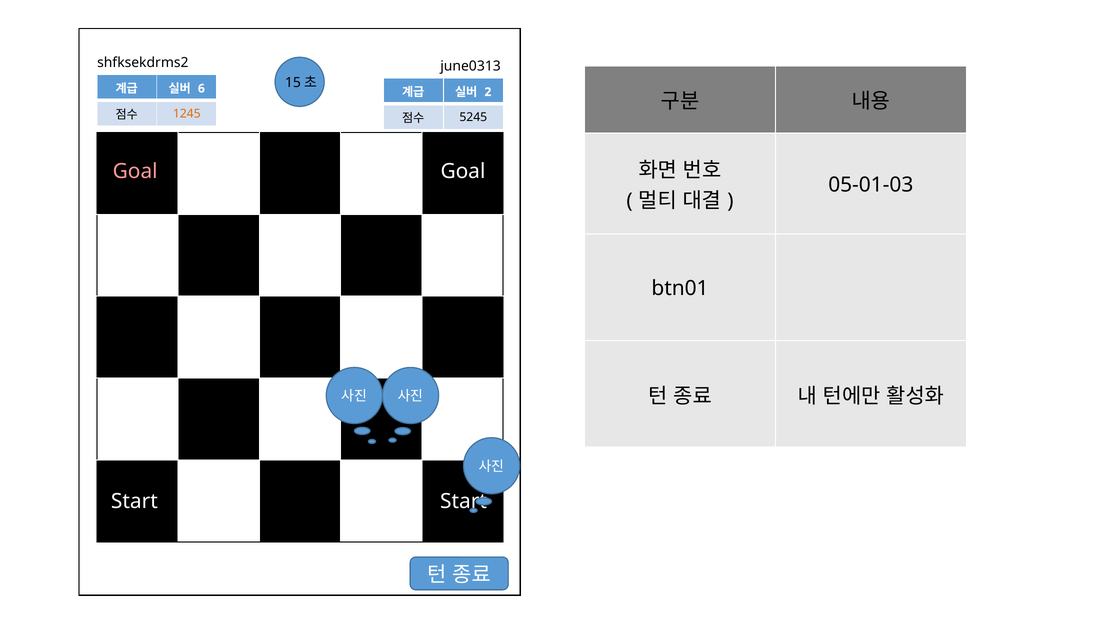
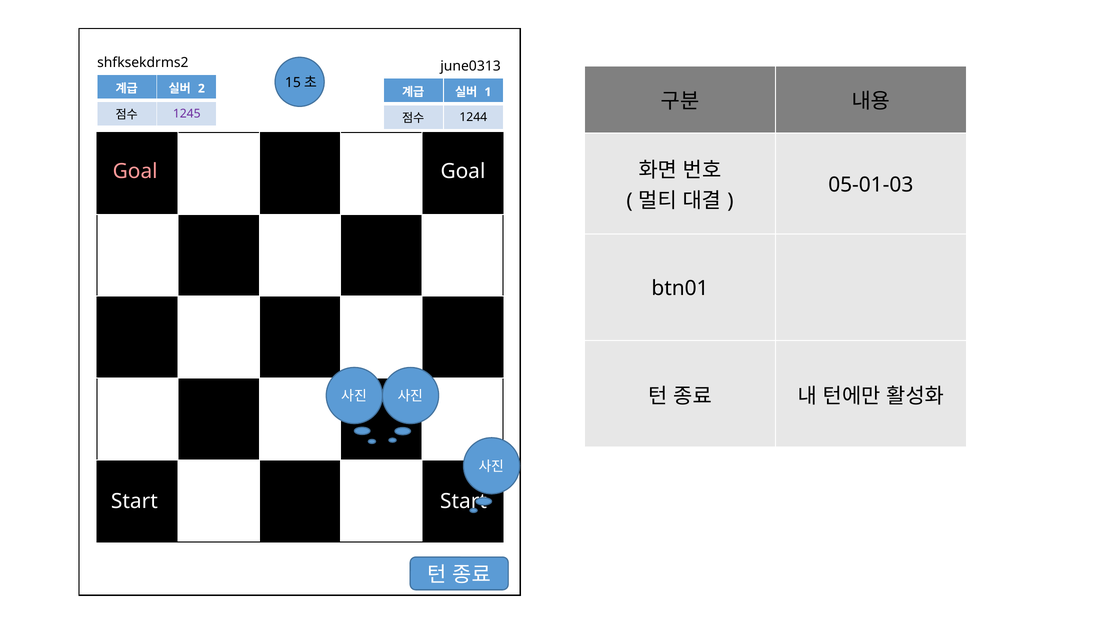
6: 6 -> 2 (201, 89)
2: 2 -> 1 (488, 92)
1245 colour: orange -> purple (187, 114)
5245: 5245 -> 1244 (473, 117)
